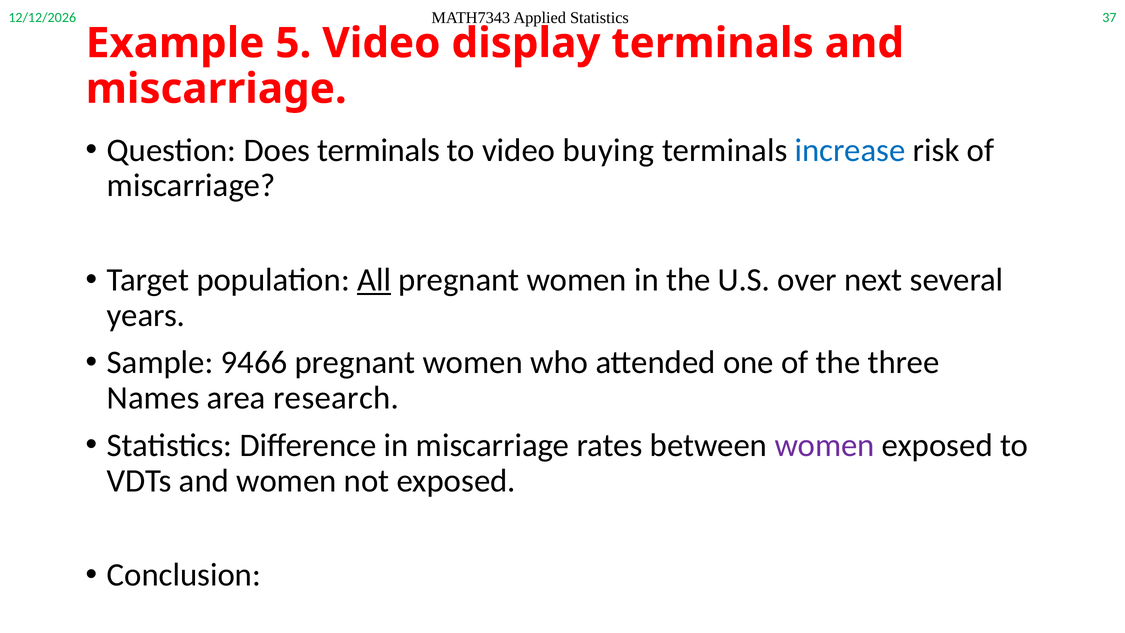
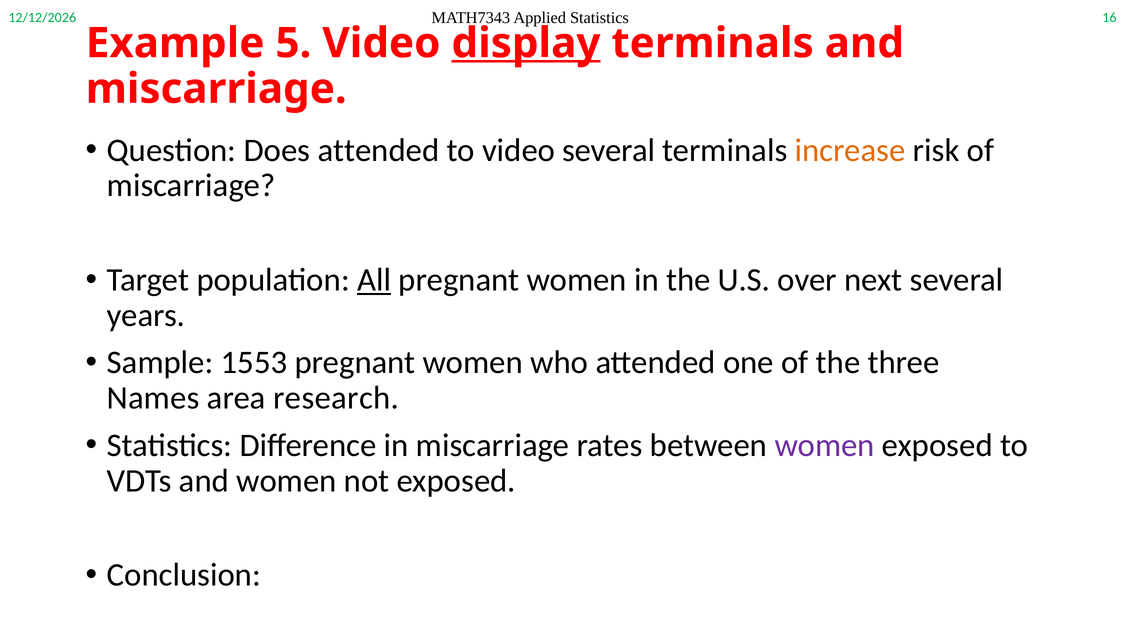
37: 37 -> 16 (1109, 18)
display underline: none -> present (526, 43)
Does terminals: terminals -> attended (379, 150)
video buying: buying -> several (609, 150)
increase colour: blue -> orange (850, 150)
9466: 9466 -> 1553 (254, 363)
